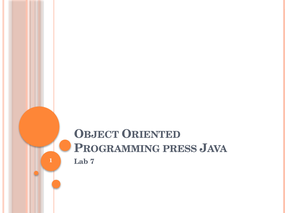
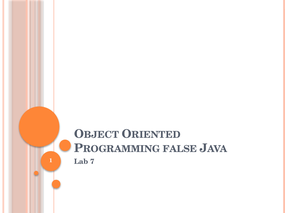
PRESS: PRESS -> FALSE (180, 149)
